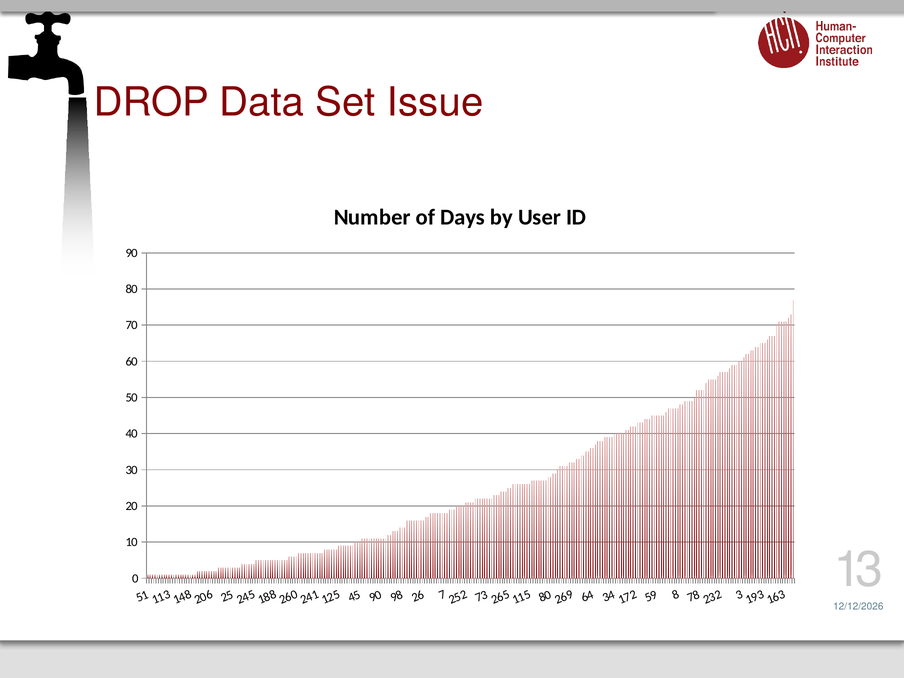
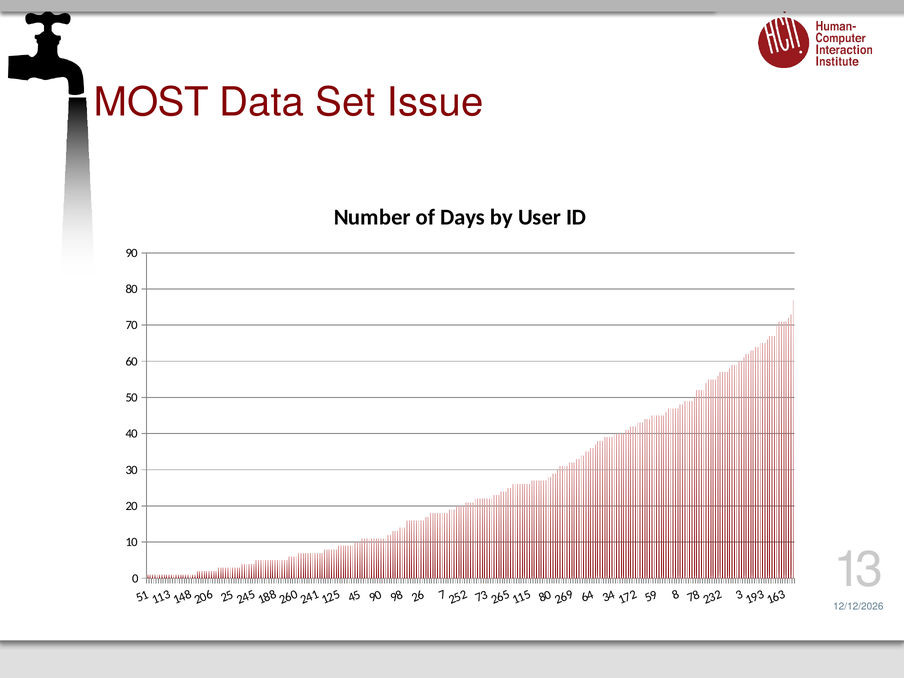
DROP: DROP -> MOST (151, 103)
